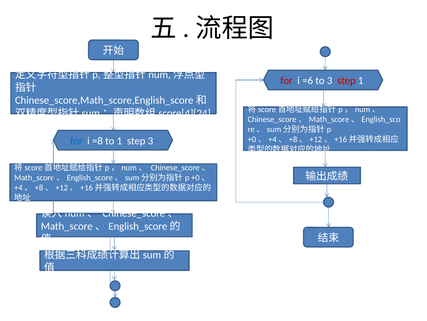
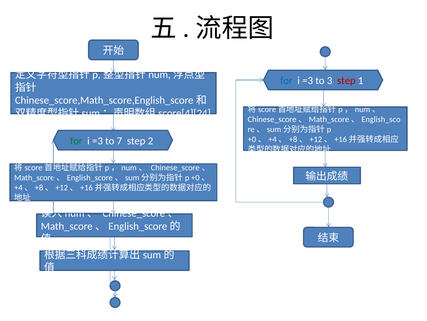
for colour: red -> blue (286, 81)
=6: =6 -> =3 (308, 81)
for colour: blue -> green (76, 141)
=8: =8 -> =3 (97, 141)
to 1: 1 -> 7 (119, 141)
step 3: 3 -> 2 (151, 141)
